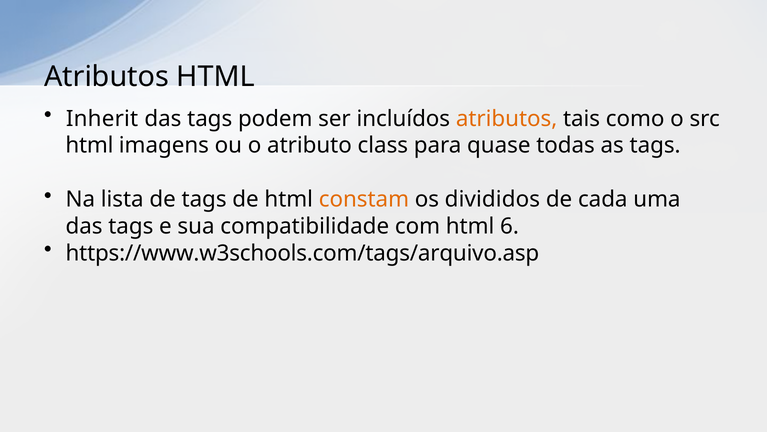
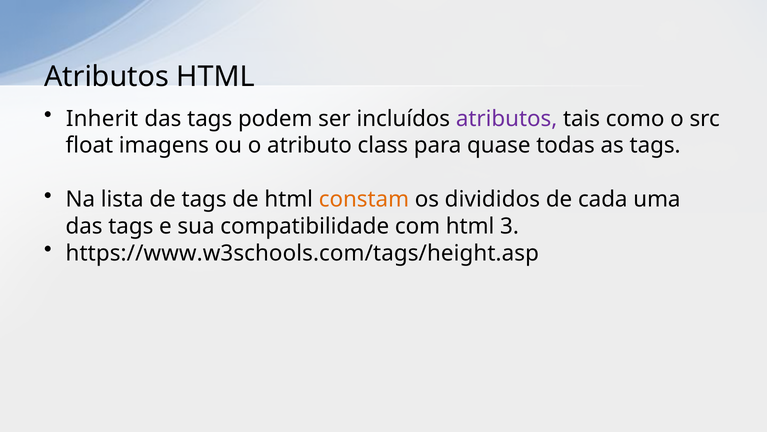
atributos colour: orange -> purple (507, 118)
html: html -> float (89, 145)
6: 6 -> 3 (510, 226)
https://www.w3schools.com/tags/arquivo.asp: https://www.w3schools.com/tags/arquivo.asp -> https://www.w3schools.com/tags/height.asp (302, 253)
